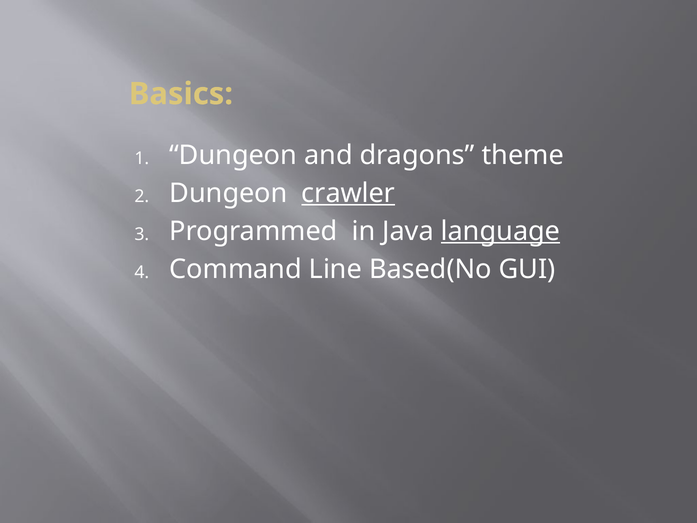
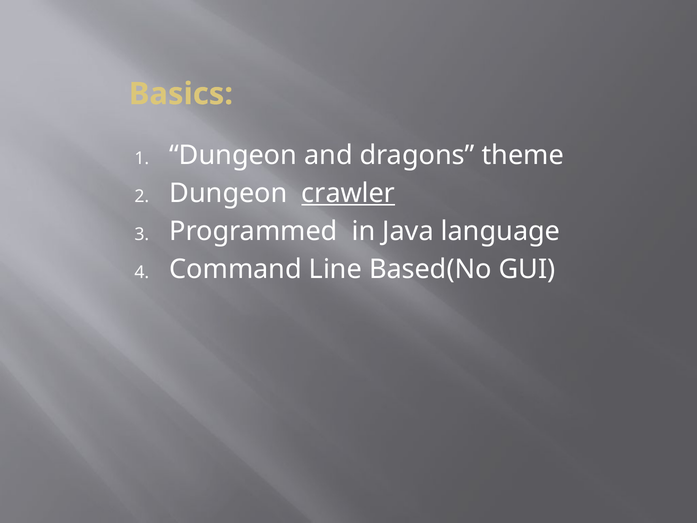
language underline: present -> none (501, 231)
